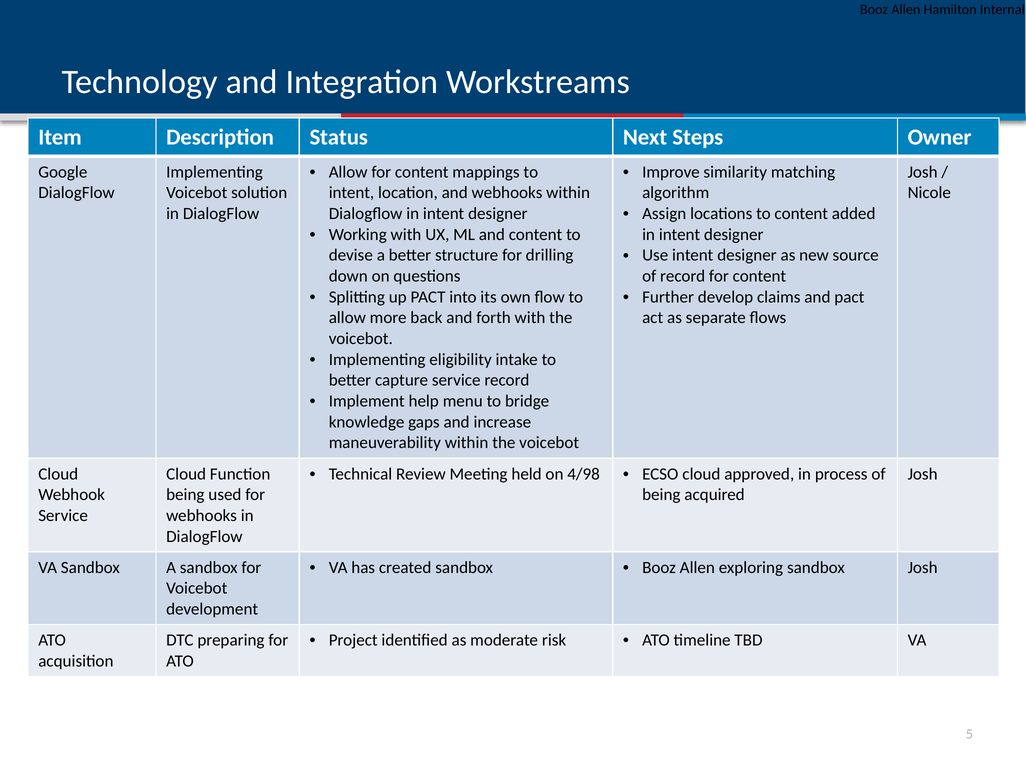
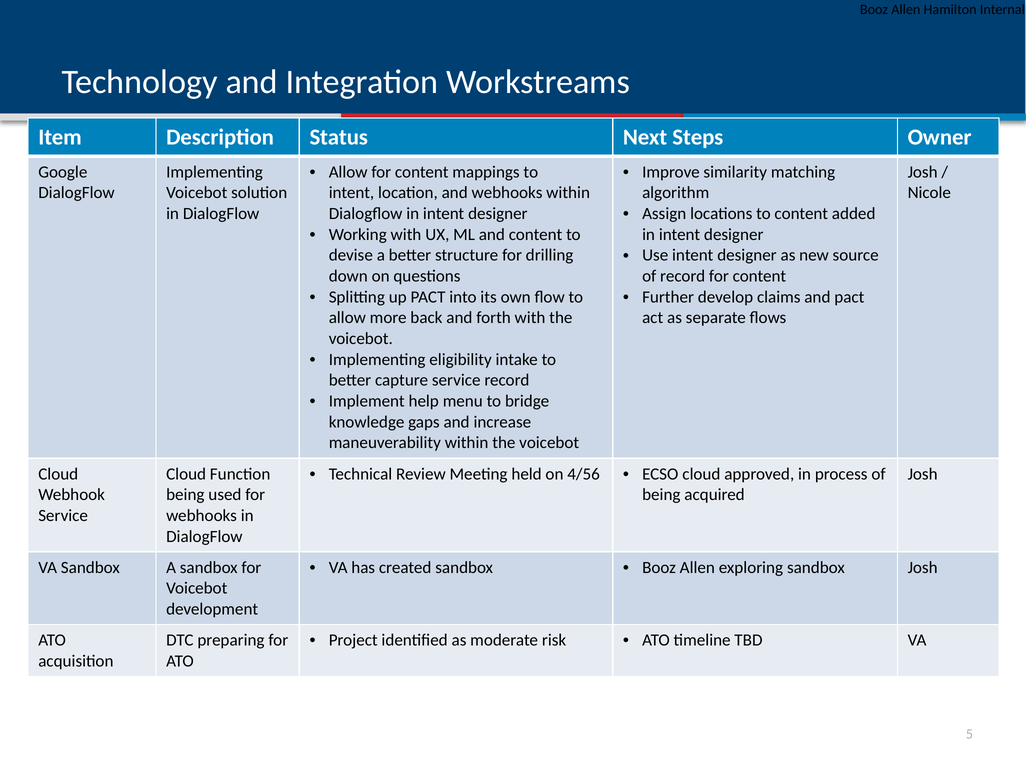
4/98: 4/98 -> 4/56 (584, 474)
